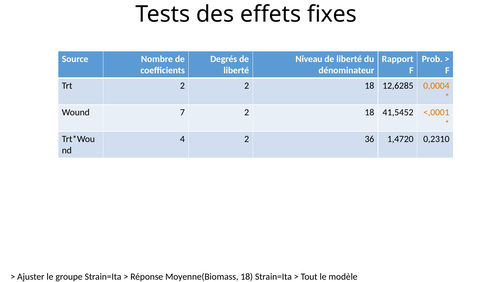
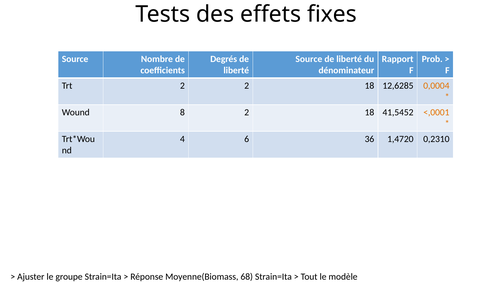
Niveau: Niveau -> Source (309, 59)
7: 7 -> 8 (182, 112)
4 2: 2 -> 6 (247, 139)
Moyenne(Biomass 18: 18 -> 68 (247, 277)
